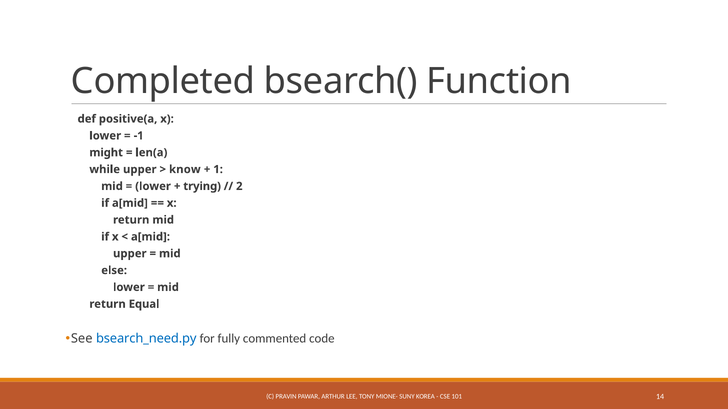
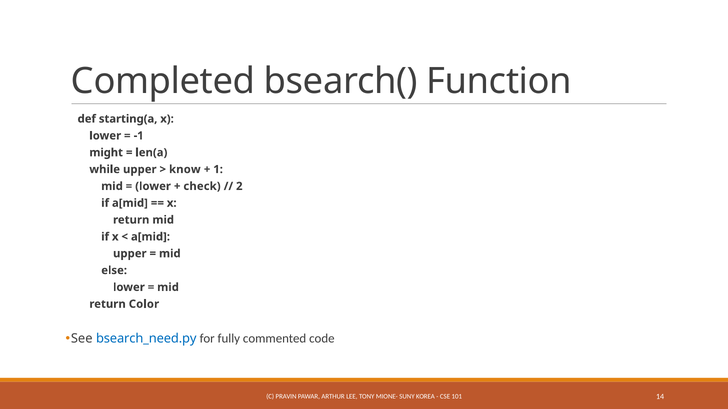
positive(a: positive(a -> starting(a (128, 119)
trying: trying -> check (202, 186)
Equal: Equal -> Color (144, 304)
